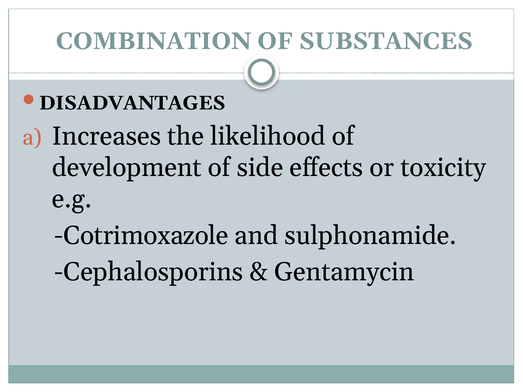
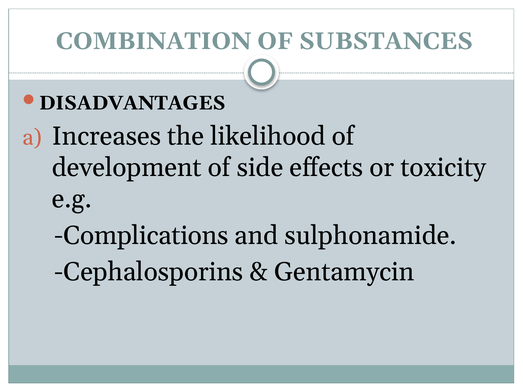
Cotrimoxazole: Cotrimoxazole -> Complications (141, 236)
